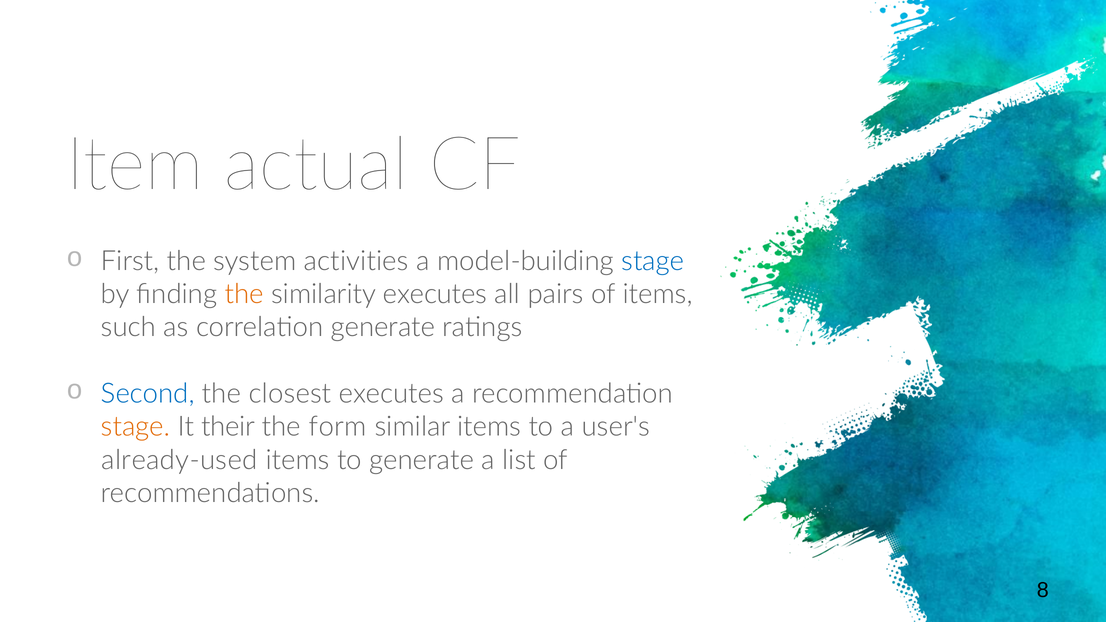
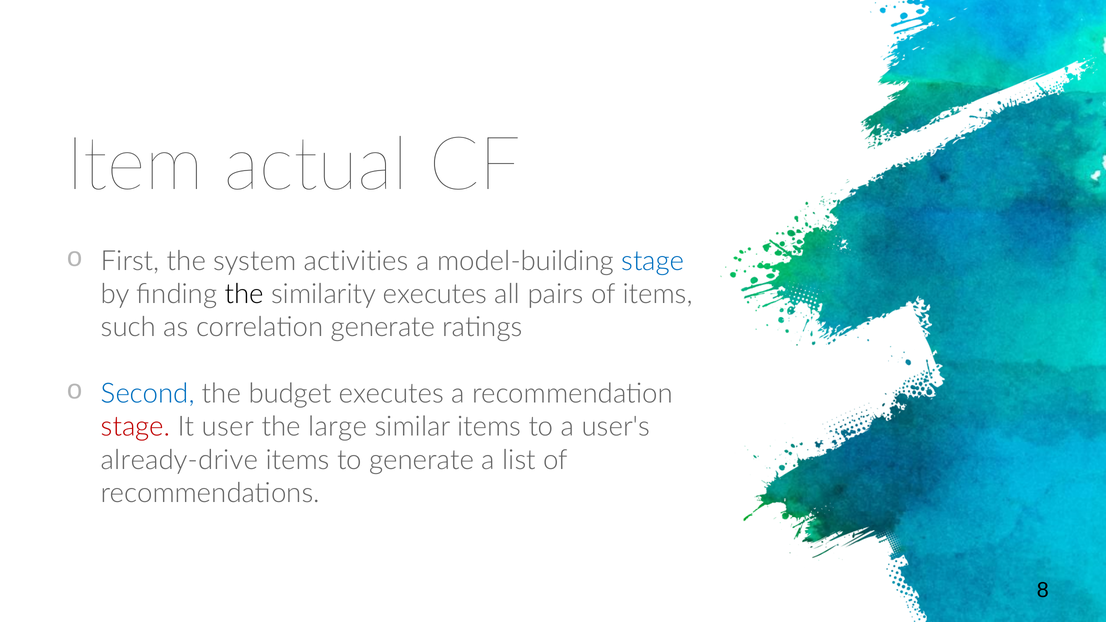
the colour: orange -> black (244, 294)
closest: closest -> budget (290, 394)
stage colour: orange -> red (136, 427)
their: their -> user (228, 427)
form: form -> large (338, 427)
already-used: already-used -> already-drive (180, 460)
